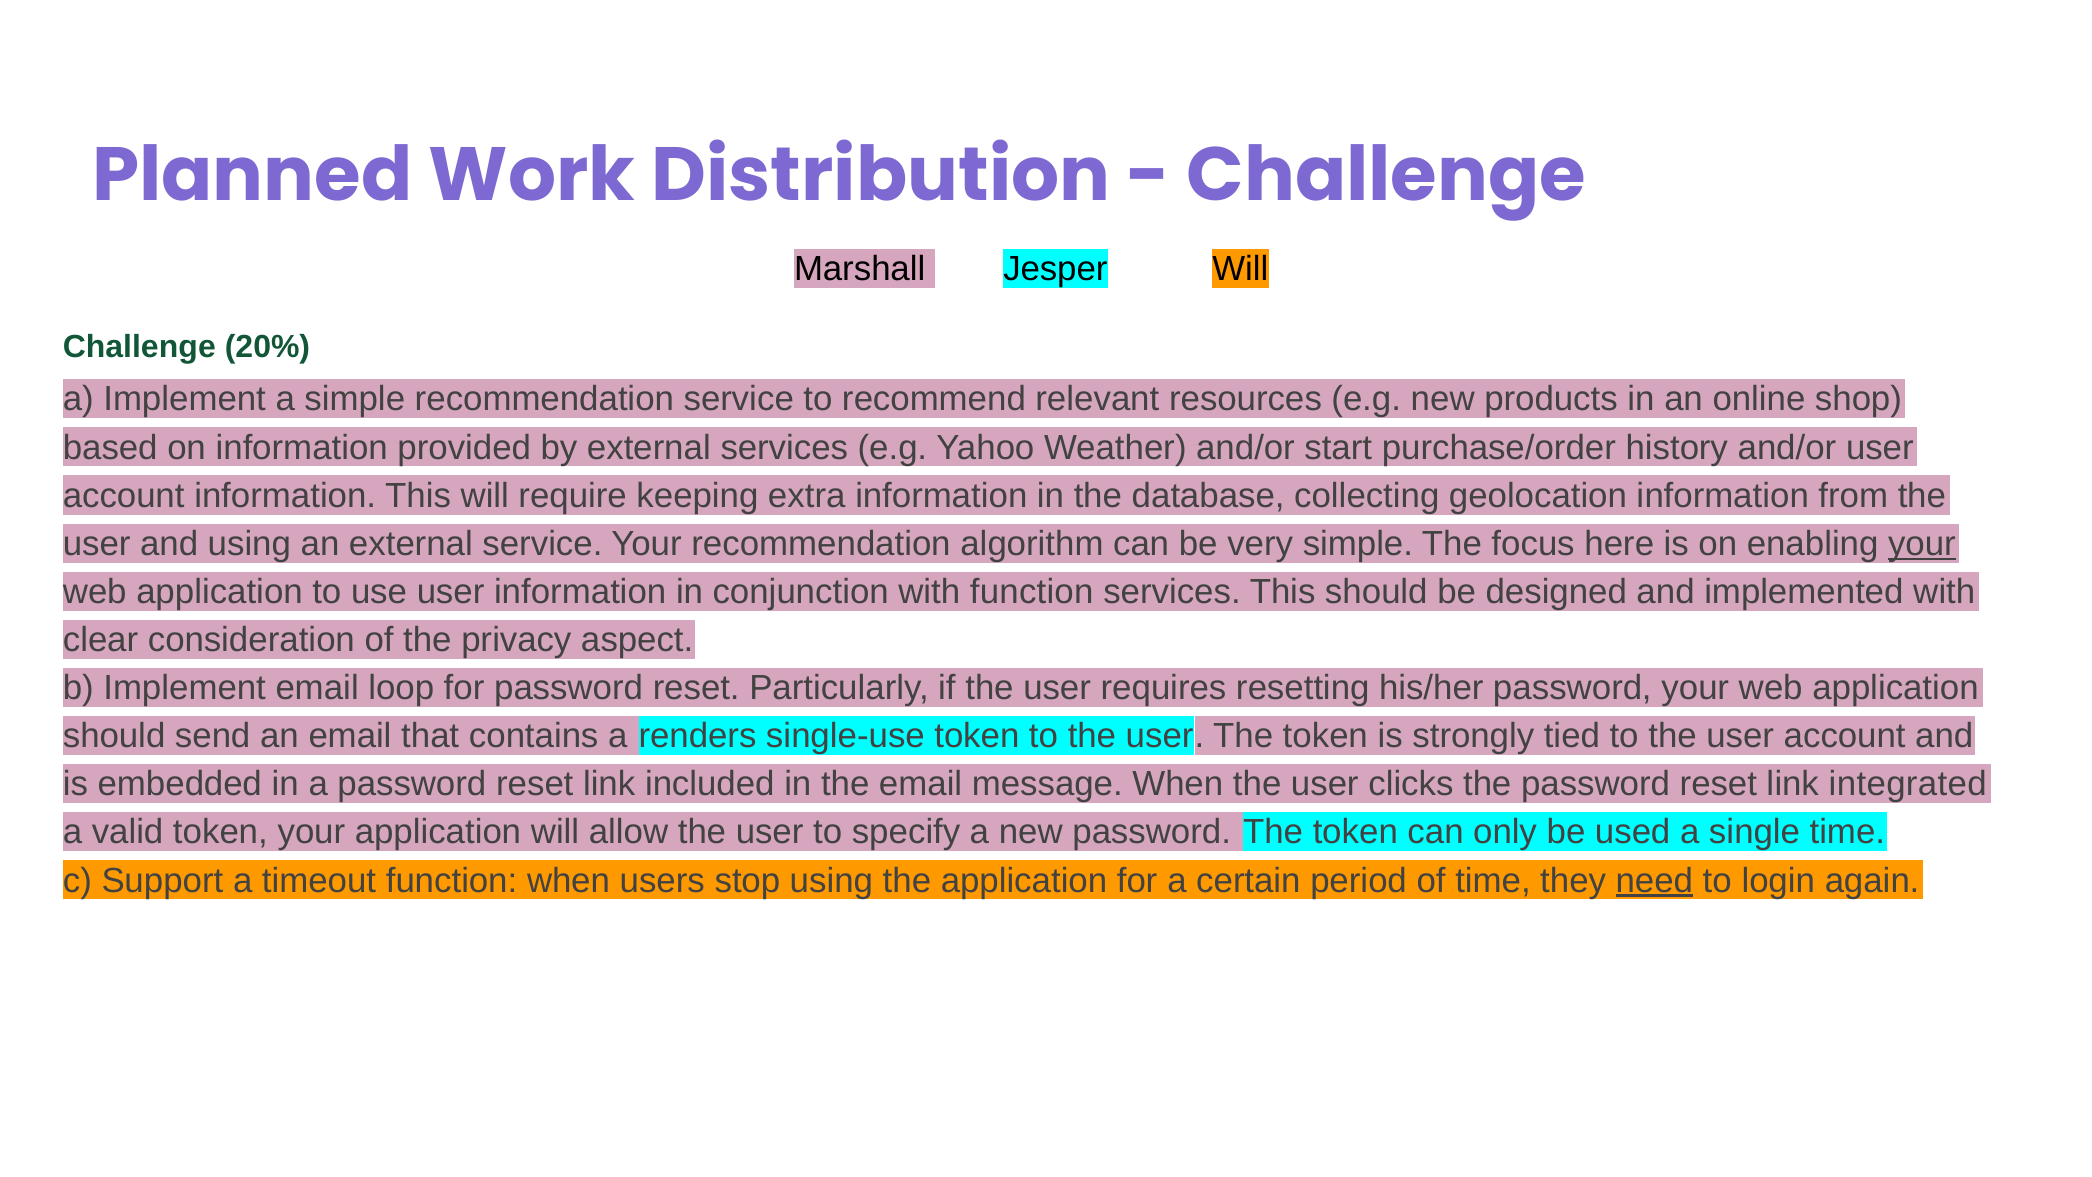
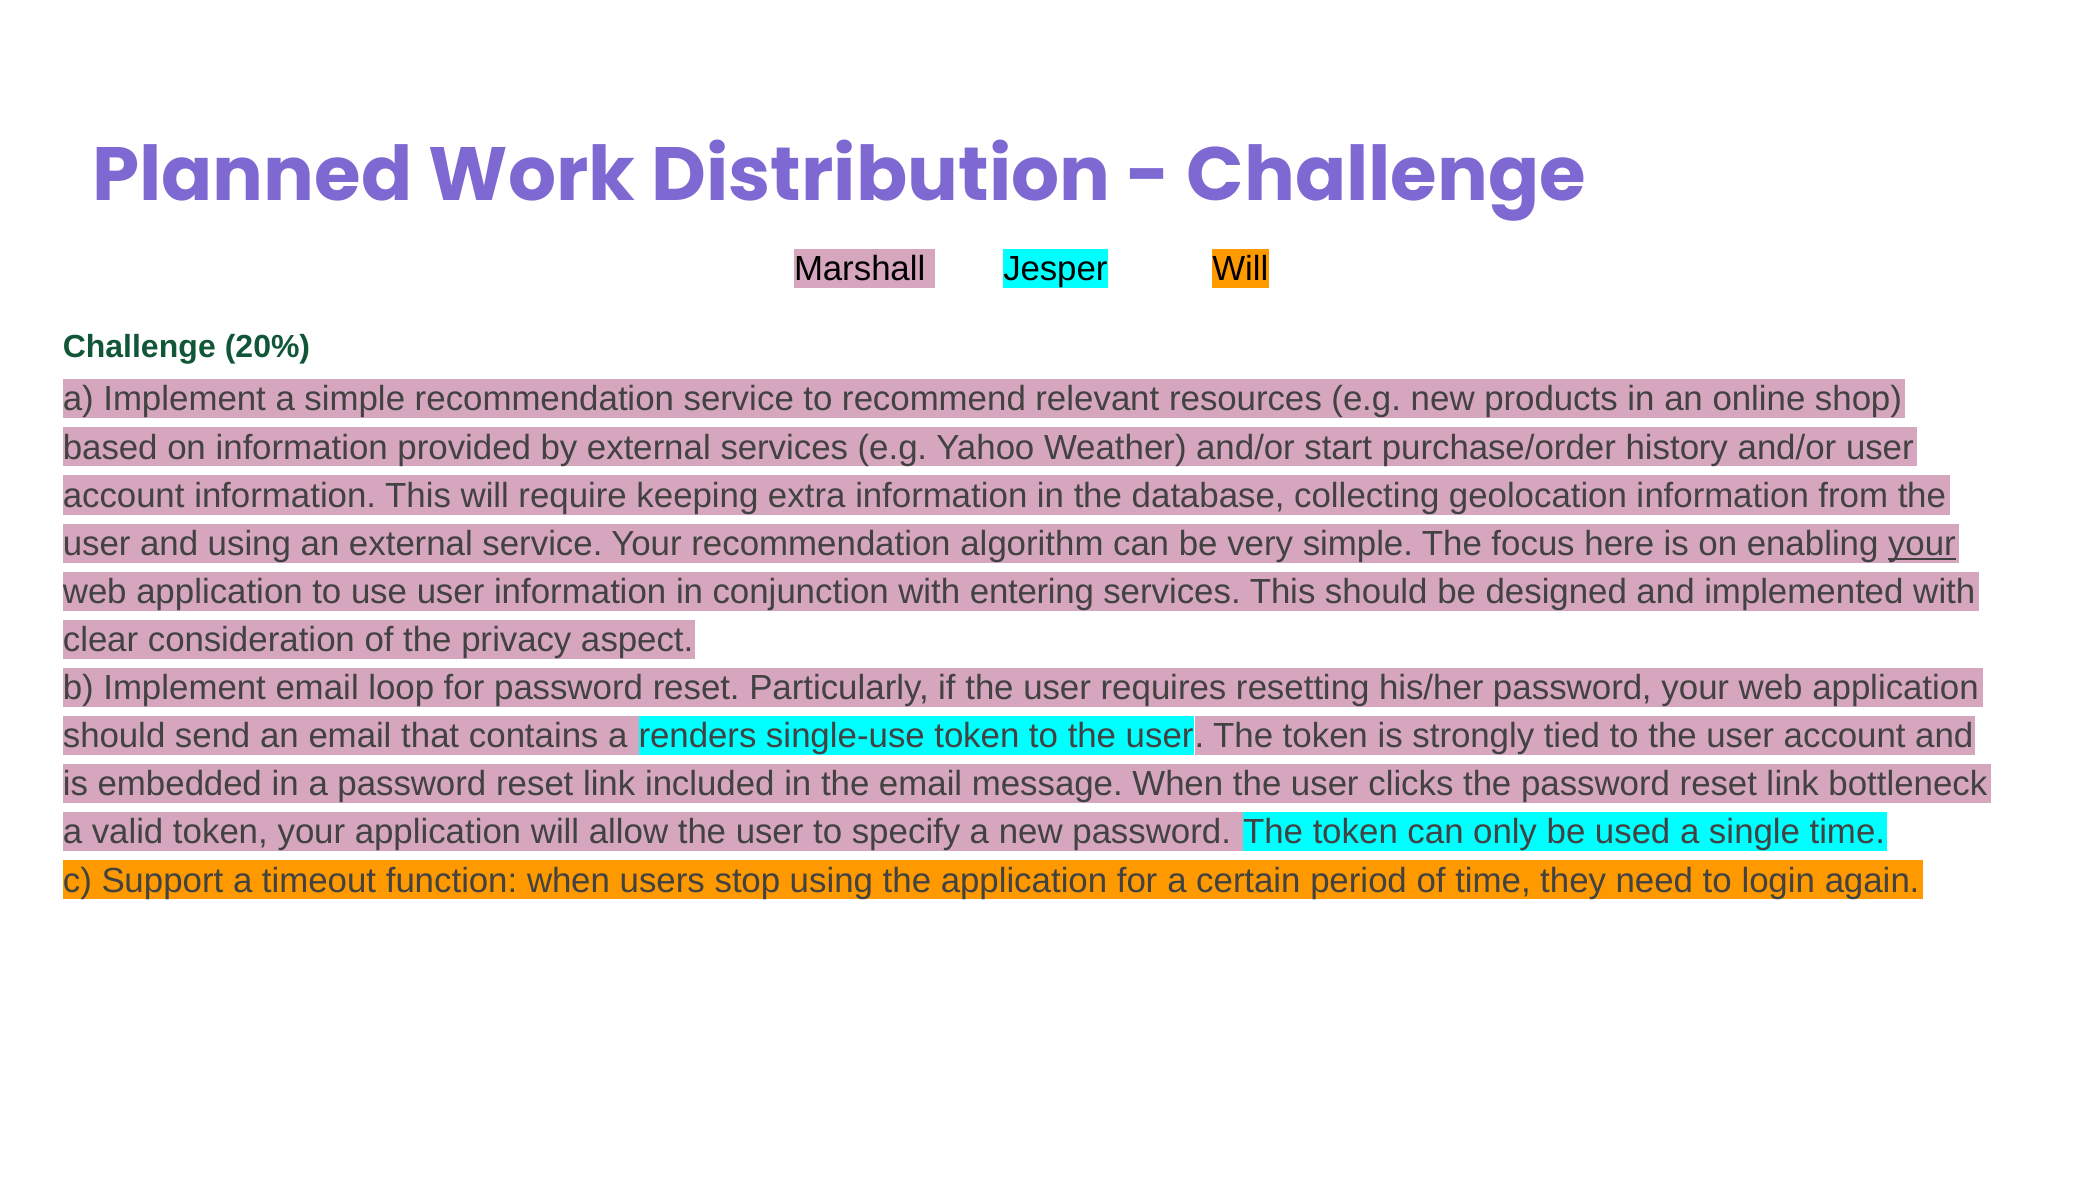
with function: function -> entering (1032, 592)
integrated: integrated -> bottleneck (1908, 784)
need underline: present -> none (1654, 880)
